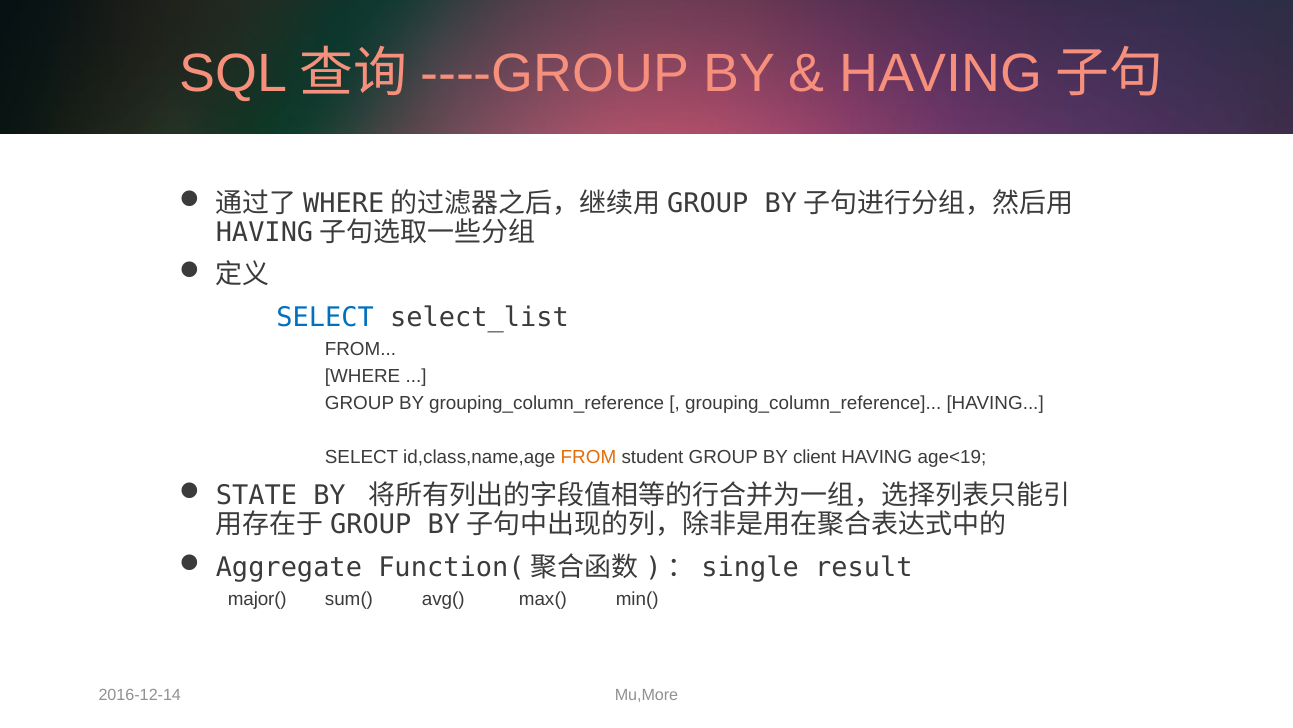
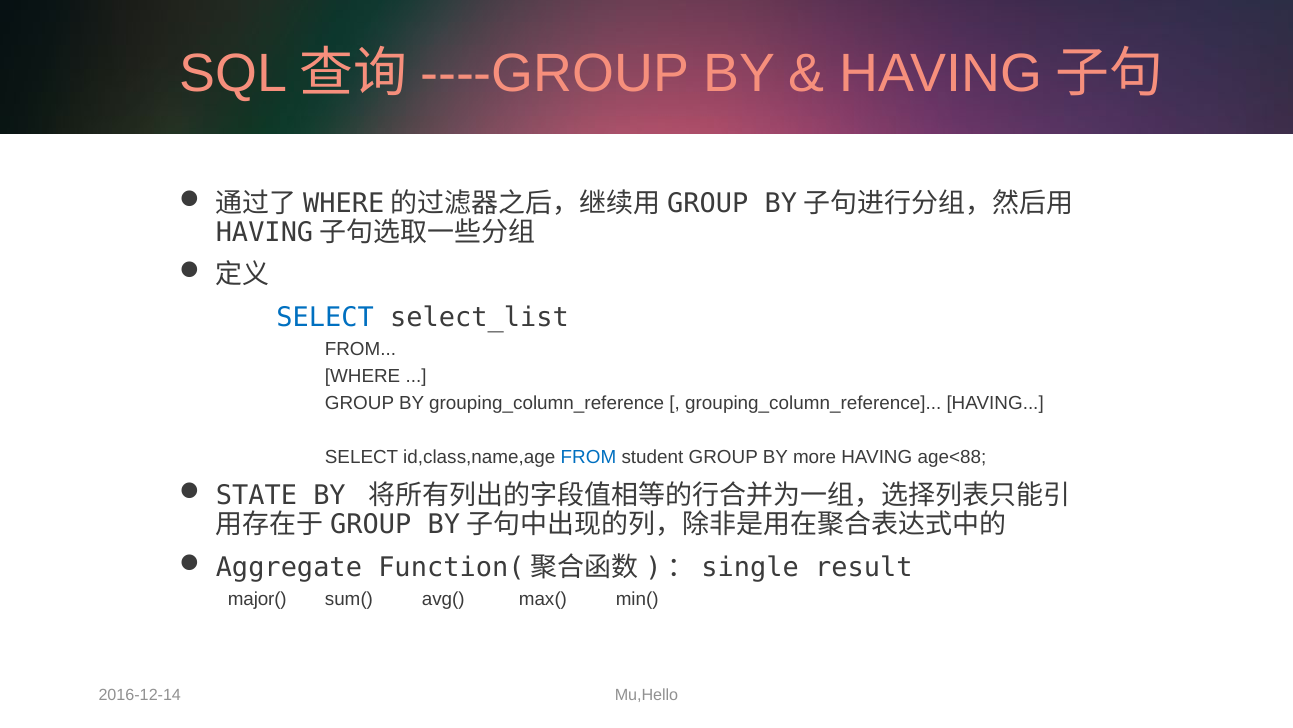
FROM colour: orange -> blue (588, 457)
client: client -> more (815, 457)
age<19: age<19 -> age<88 (952, 457)
Mu,More: Mu,More -> Mu,Hello (646, 695)
